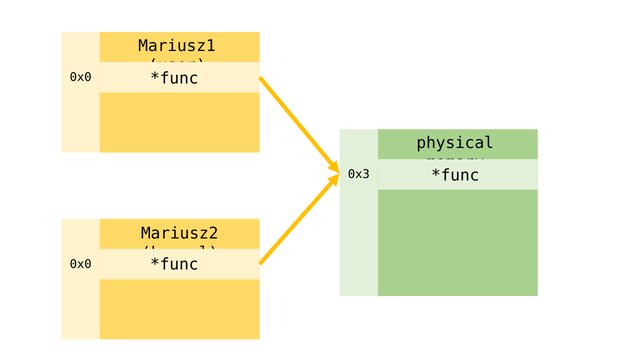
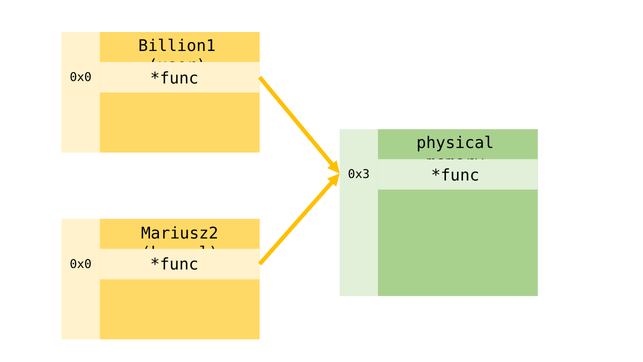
Mariusz1: Mariusz1 -> Billion1 (177, 46)
